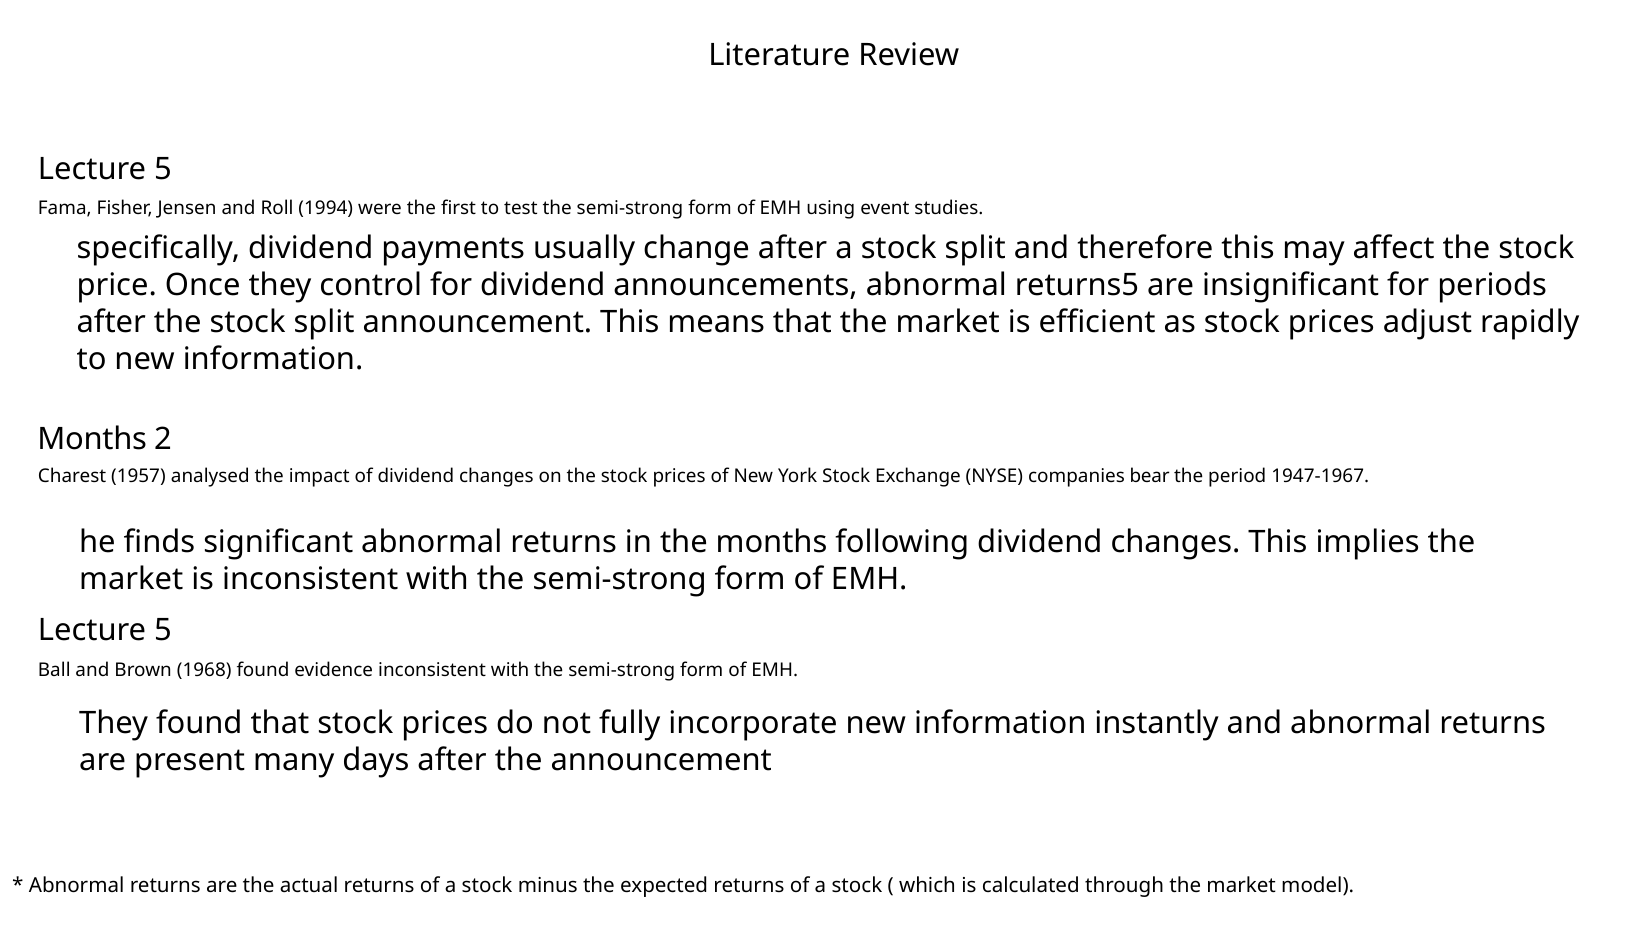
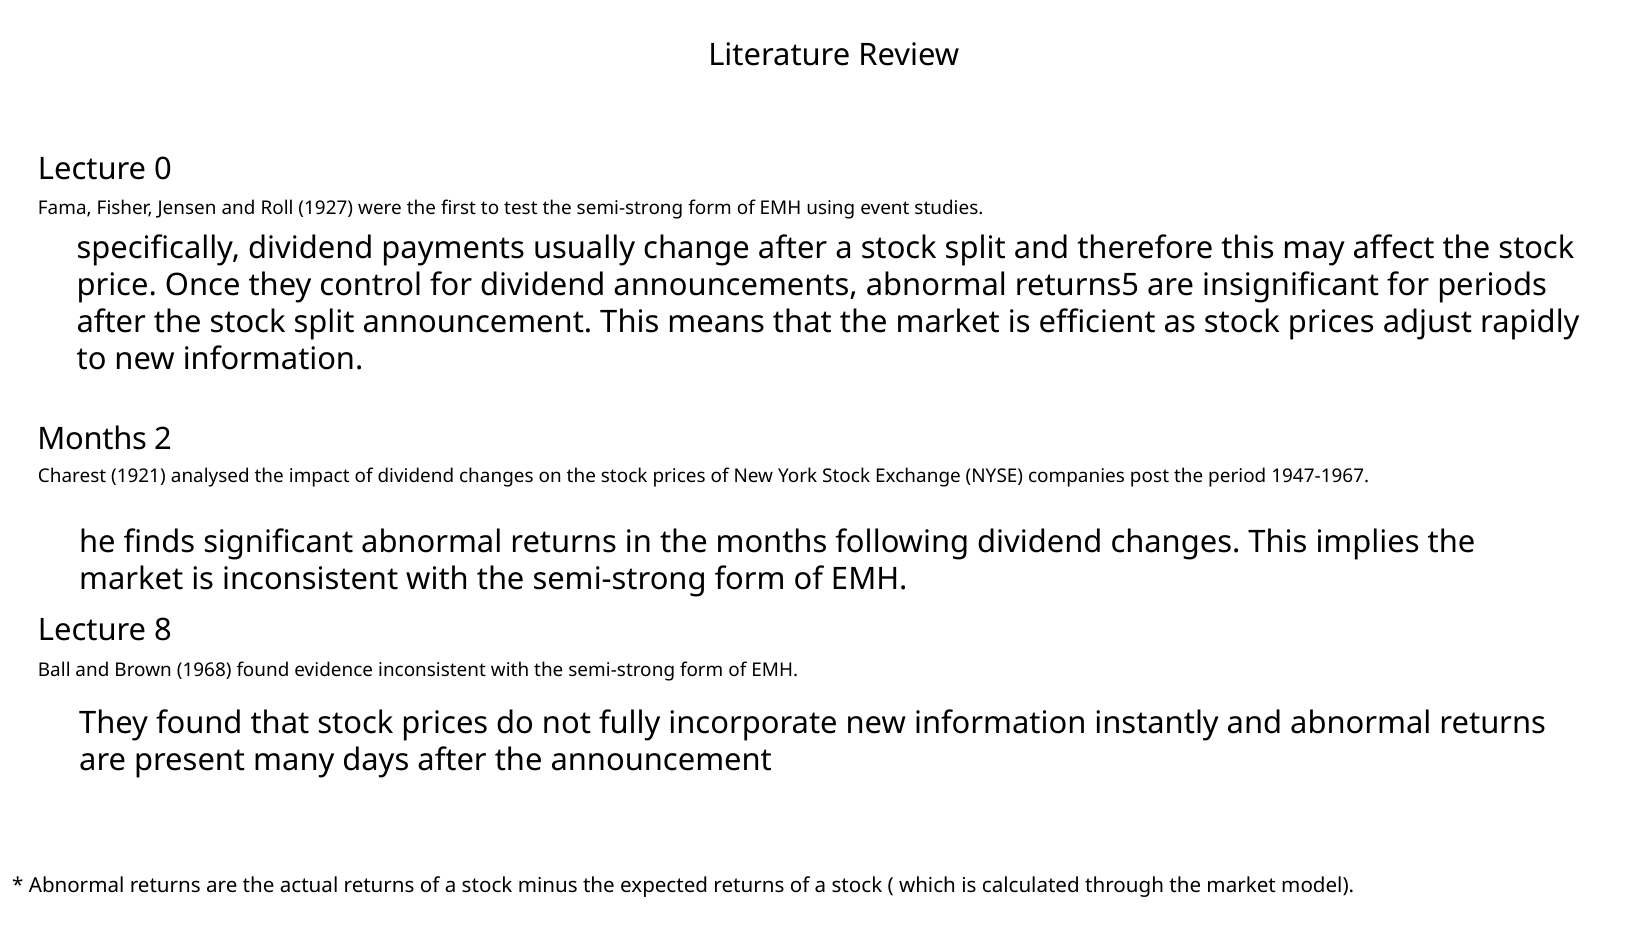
5: 5 -> 0 (163, 170)
1994: 1994 -> 1927 (326, 208)
1957: 1957 -> 1921 (138, 476)
bear: bear -> post (1149, 476)
5: 5 -> 8 (163, 630)
